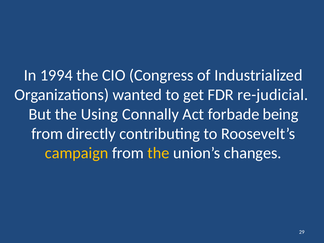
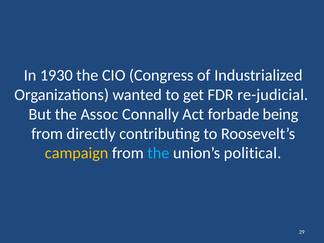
1994: 1994 -> 1930 (56, 75)
Using: Using -> Assoc (99, 114)
the colour: yellow -> light blue (158, 153)
changes: changes -> political (253, 153)
